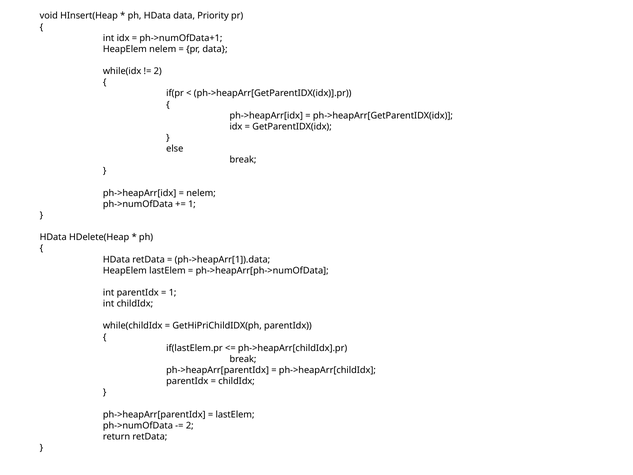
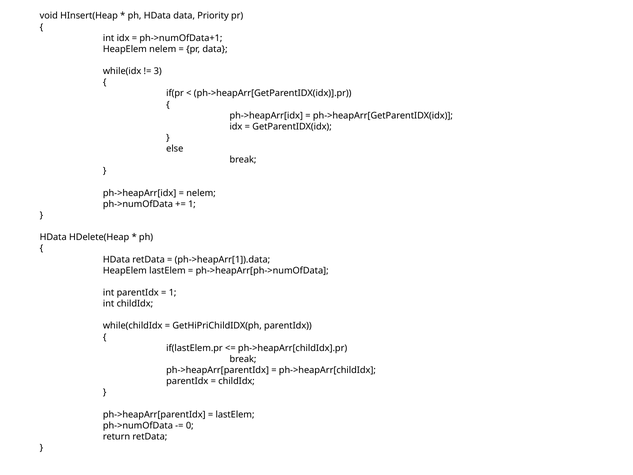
2: 2 -> 3 (158, 71)
2: 2 -> 0 (190, 425)
